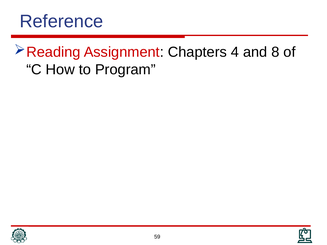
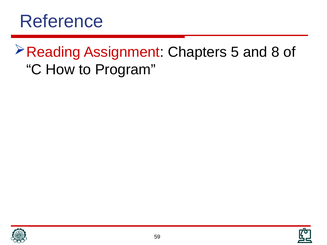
4: 4 -> 5 (235, 52)
